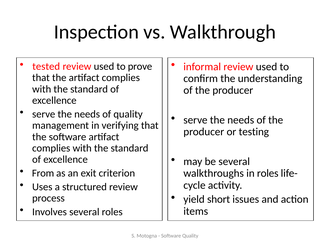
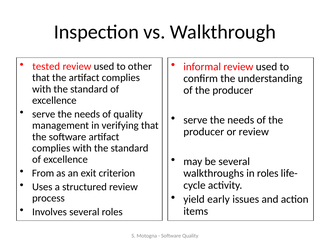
prove: prove -> other (140, 66)
or testing: testing -> review (254, 132)
short: short -> early (219, 200)
